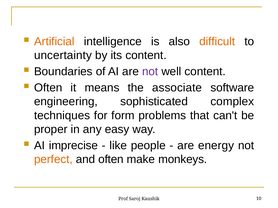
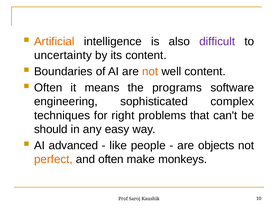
difficult colour: orange -> purple (217, 42)
not colour: purple -> orange (150, 72)
associate: associate -> programs (177, 88)
form: form -> right (123, 116)
proper: proper -> should (51, 130)
imprecise: imprecise -> advanced (73, 146)
energy: energy -> objects (216, 146)
